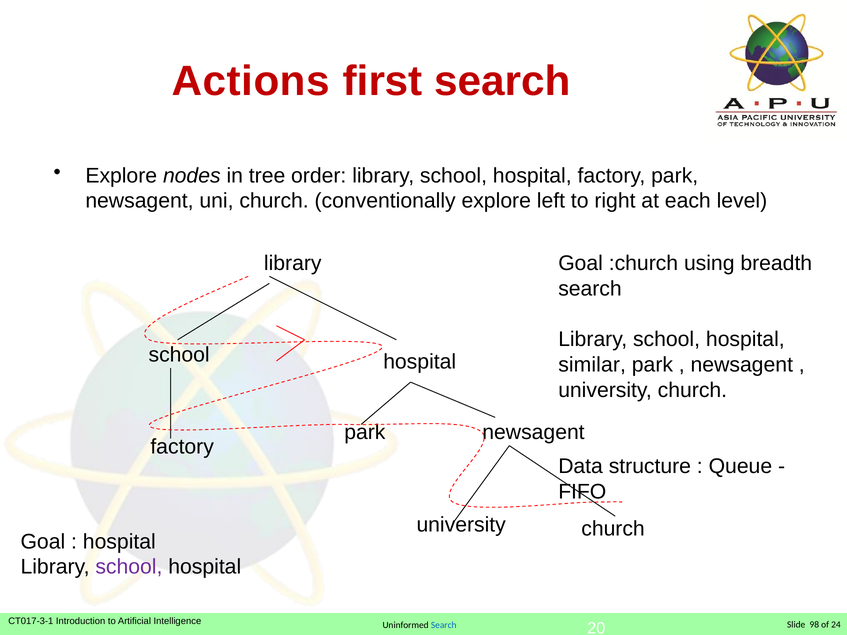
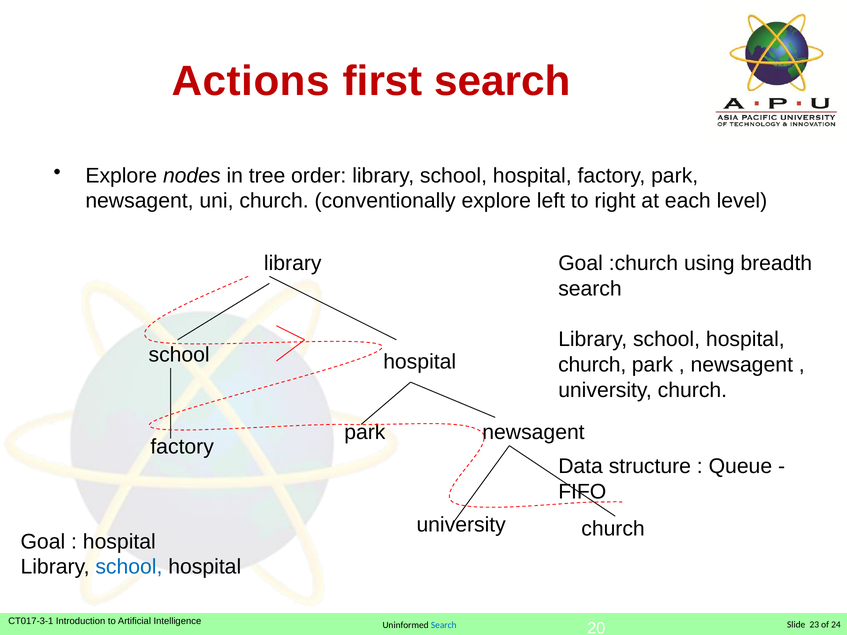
similar: similar -> church (592, 365)
school colour: purple -> blue (129, 567)
98: 98 -> 23 (814, 625)
